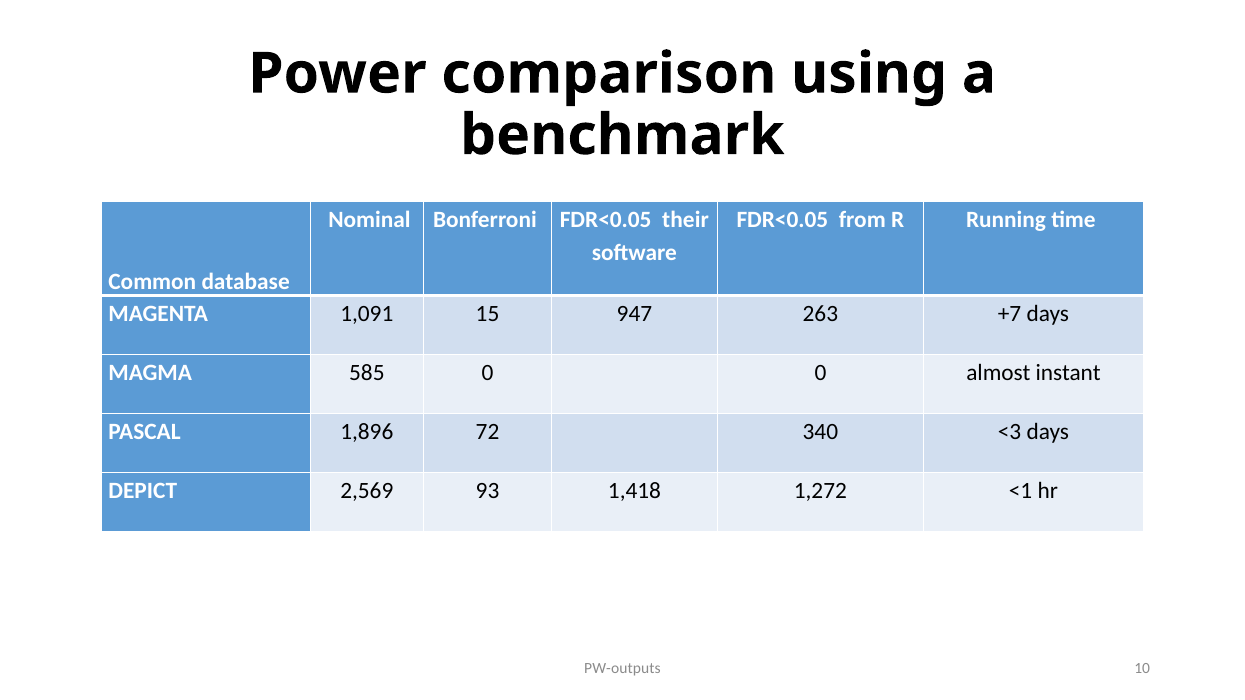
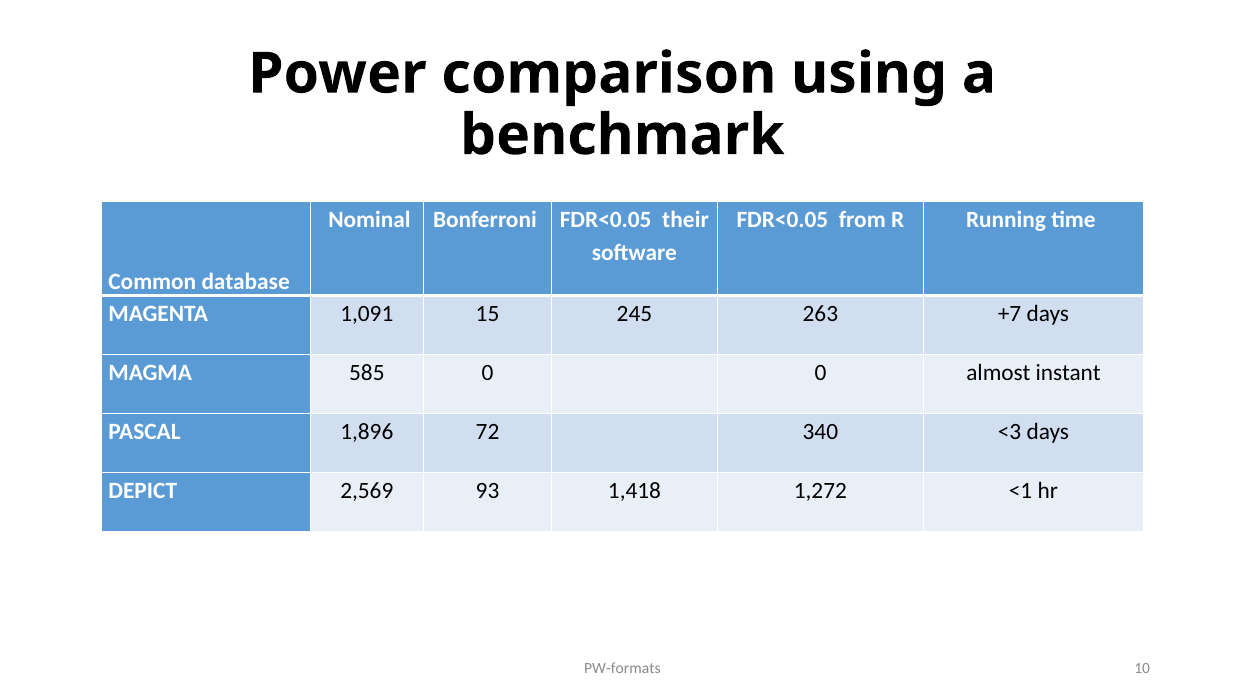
947: 947 -> 245 (634, 314)
PW-outputs: PW-outputs -> PW-formats (622, 669)
